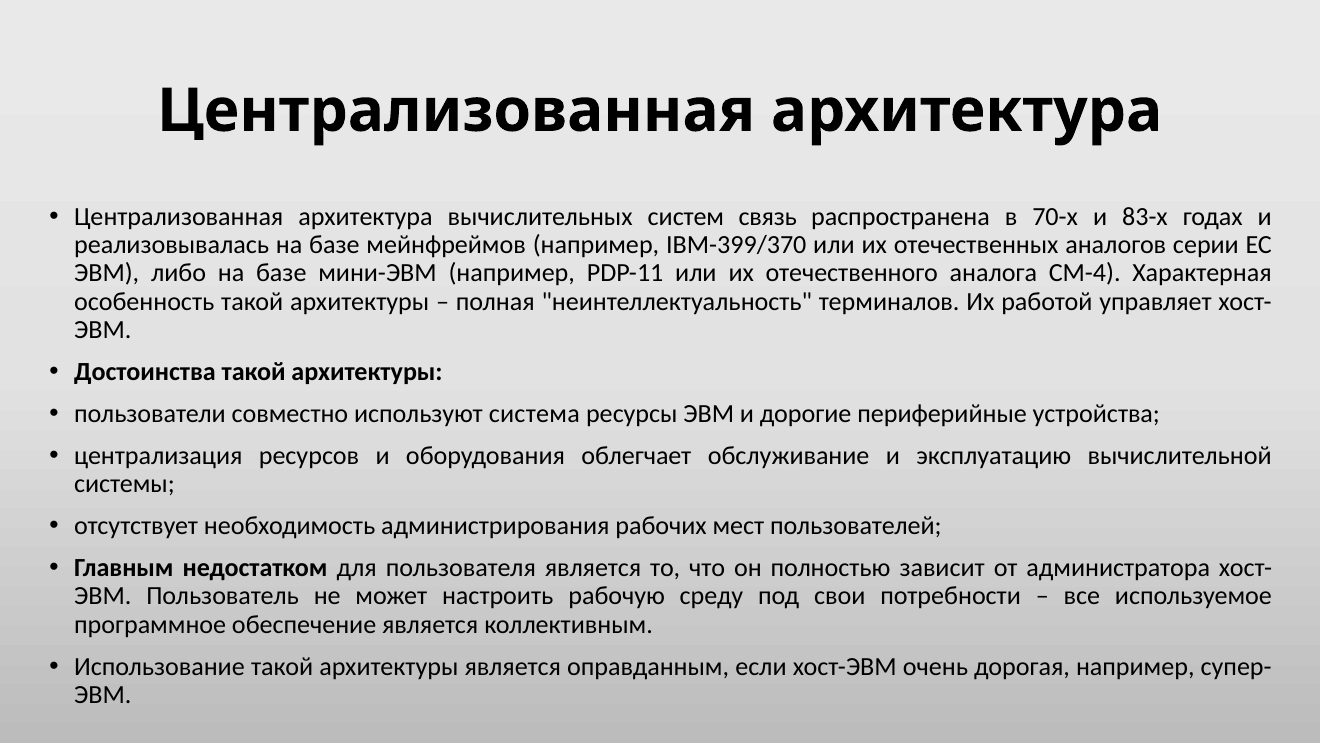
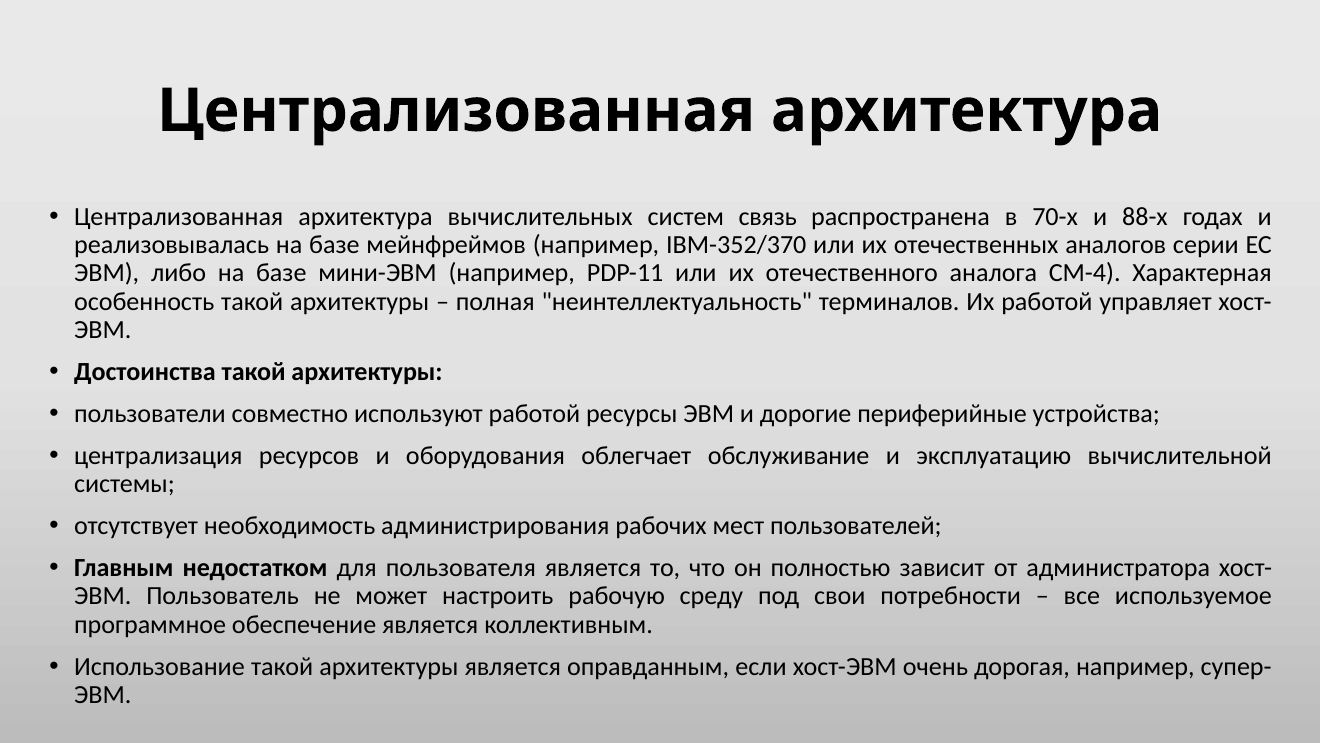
83-х: 83-х -> 88-х (1145, 217)
IBM-399/370: IBM-399/370 -> IBM-352/370 (736, 245)
используют система: система -> работой (534, 413)
